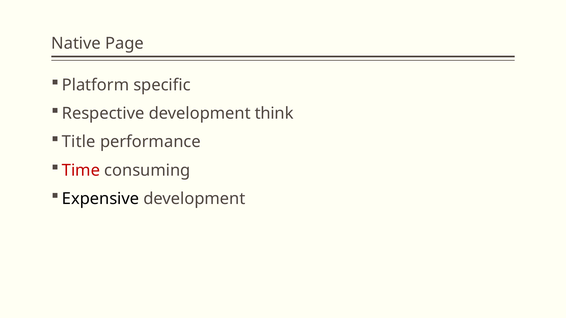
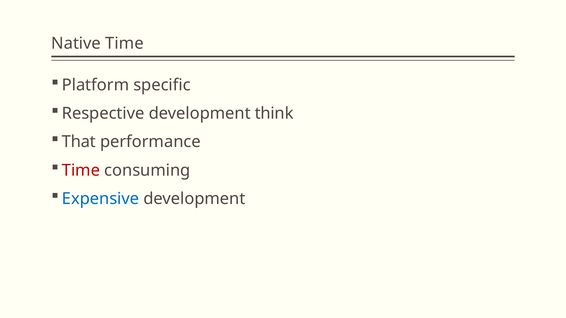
Native Page: Page -> Time (124, 43)
Title: Title -> That (79, 142)
Expensive colour: black -> blue (101, 199)
